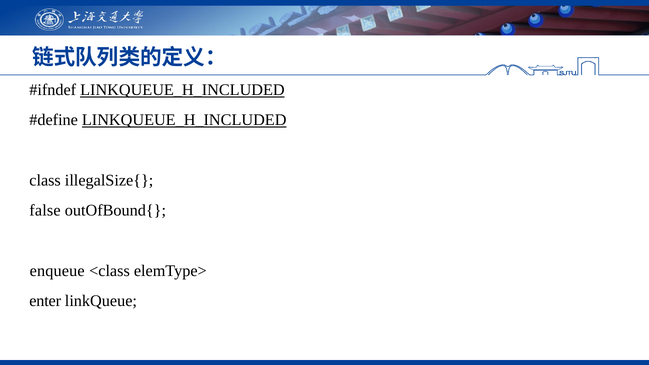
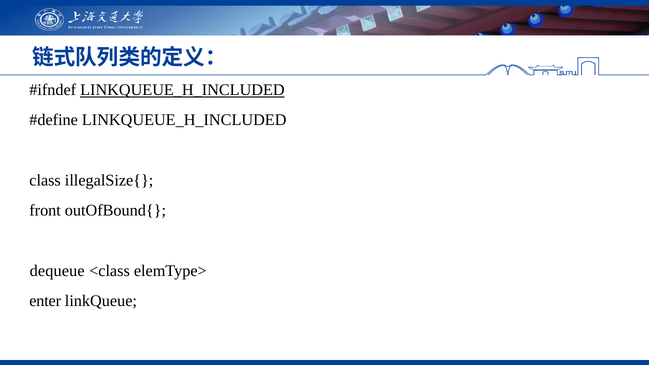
LINKQUEUE_H_INCLUDED underline: present -> none (184, 120)
false: false -> front (45, 211)
enqueue: enqueue -> dequeue (57, 271)
